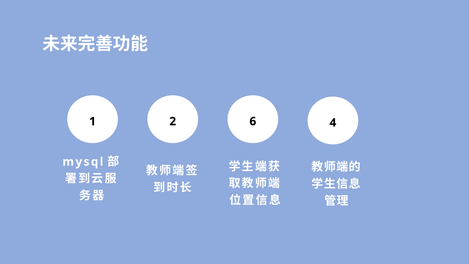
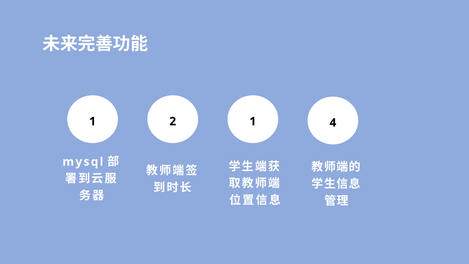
2 6: 6 -> 1 (253, 121)
